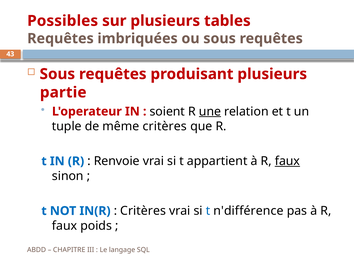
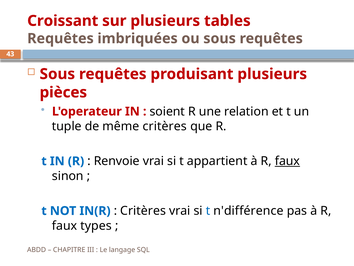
Possibles: Possibles -> Croissant (63, 21)
partie: partie -> pièces (63, 92)
une underline: present -> none (210, 111)
poids: poids -> types (96, 225)
